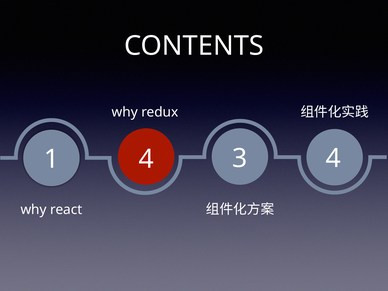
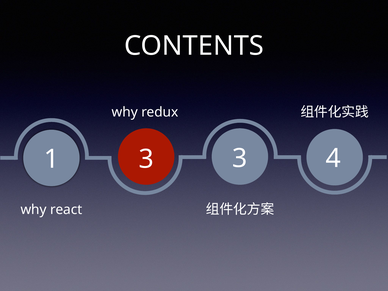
1 4: 4 -> 3 (146, 159)
